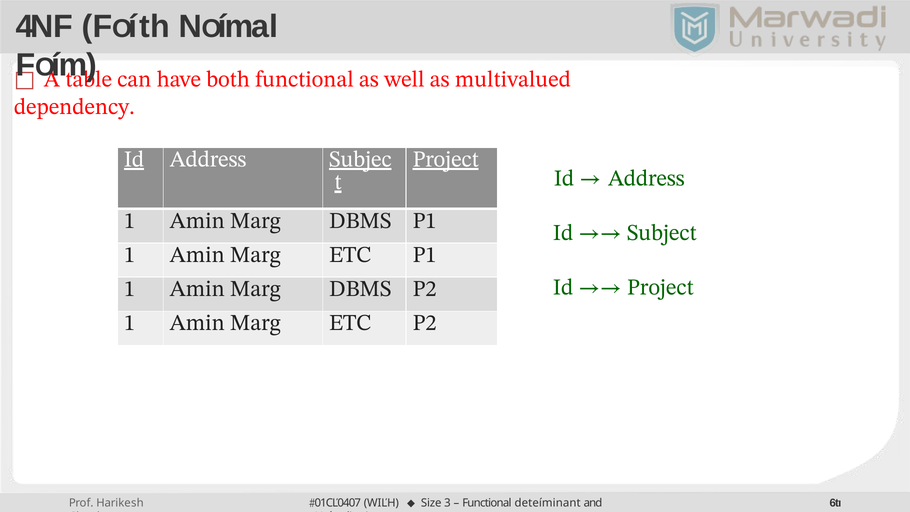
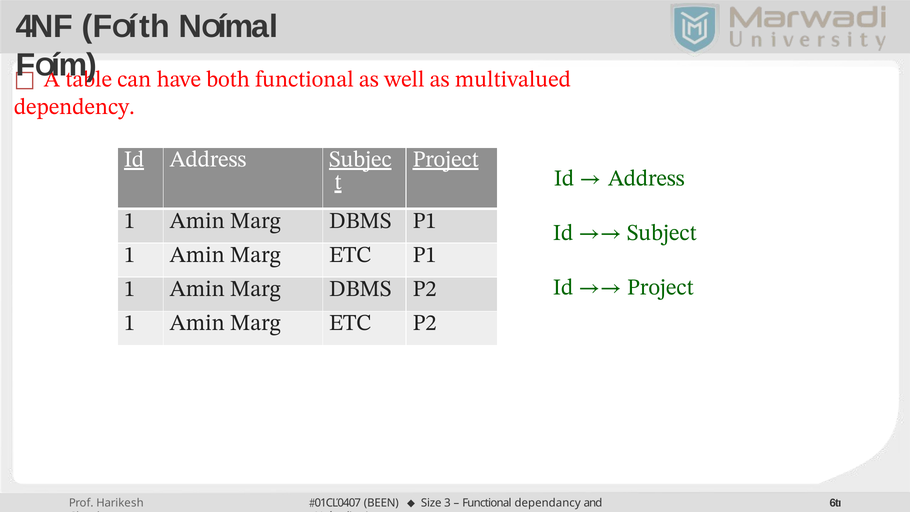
WIĽH: WIĽH -> BEEN (381, 503)
deteíminant: deteíminant -> dependancy (548, 503)
